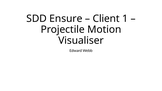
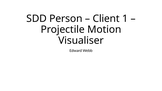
Ensure: Ensure -> Person (66, 19)
